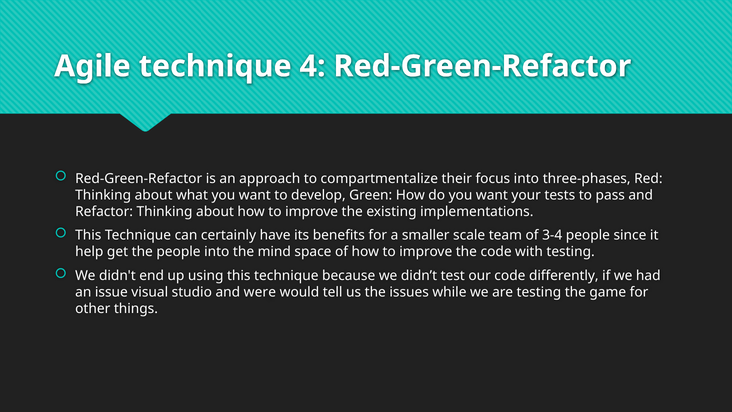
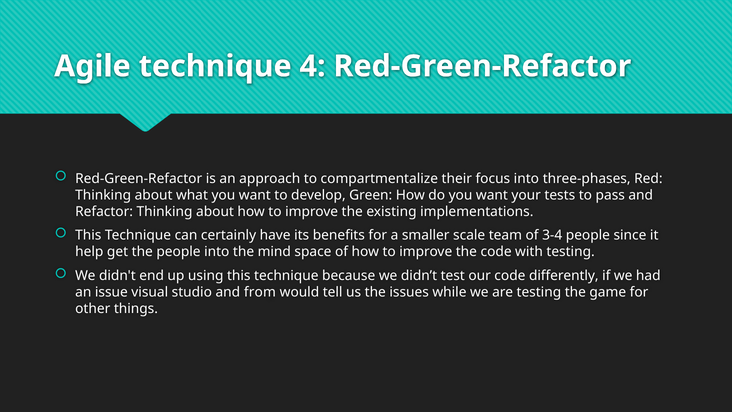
were: were -> from (260, 292)
